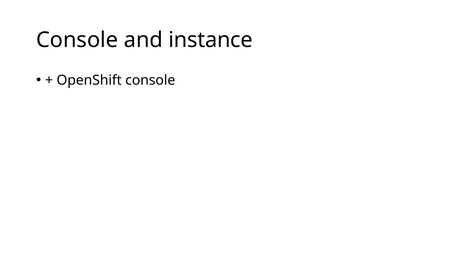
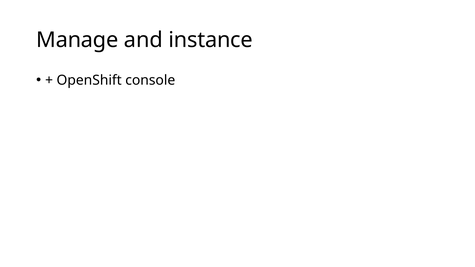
Console: Console -> Manage (77, 40)
